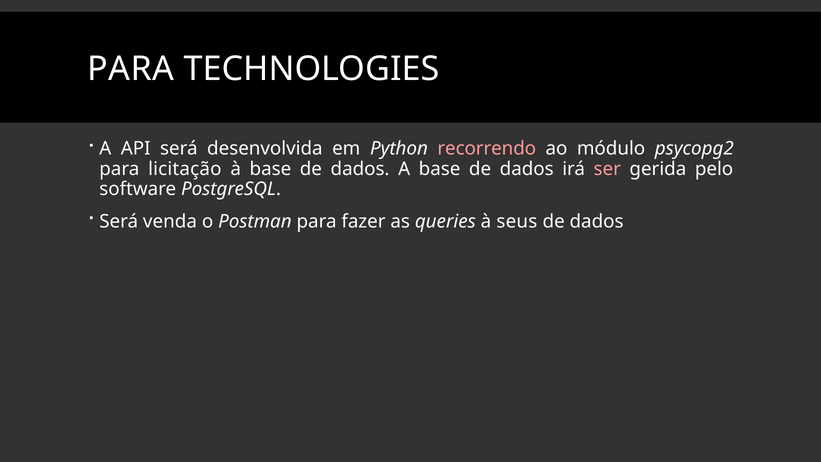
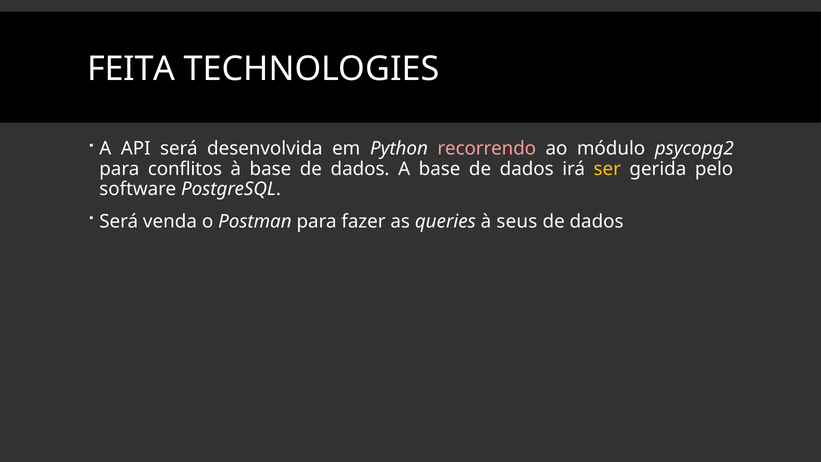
PARA: PARA -> FEITA (131, 69)
licitação: licitação -> conflitos (185, 169)
ser colour: pink -> yellow (607, 169)
